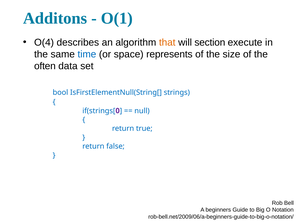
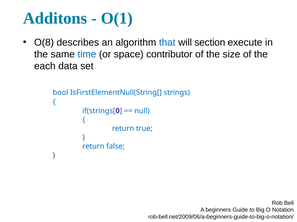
O(4: O(4 -> O(8 (44, 43)
that colour: orange -> blue (167, 43)
represents: represents -> contributor (169, 54)
often: often -> each (45, 66)
